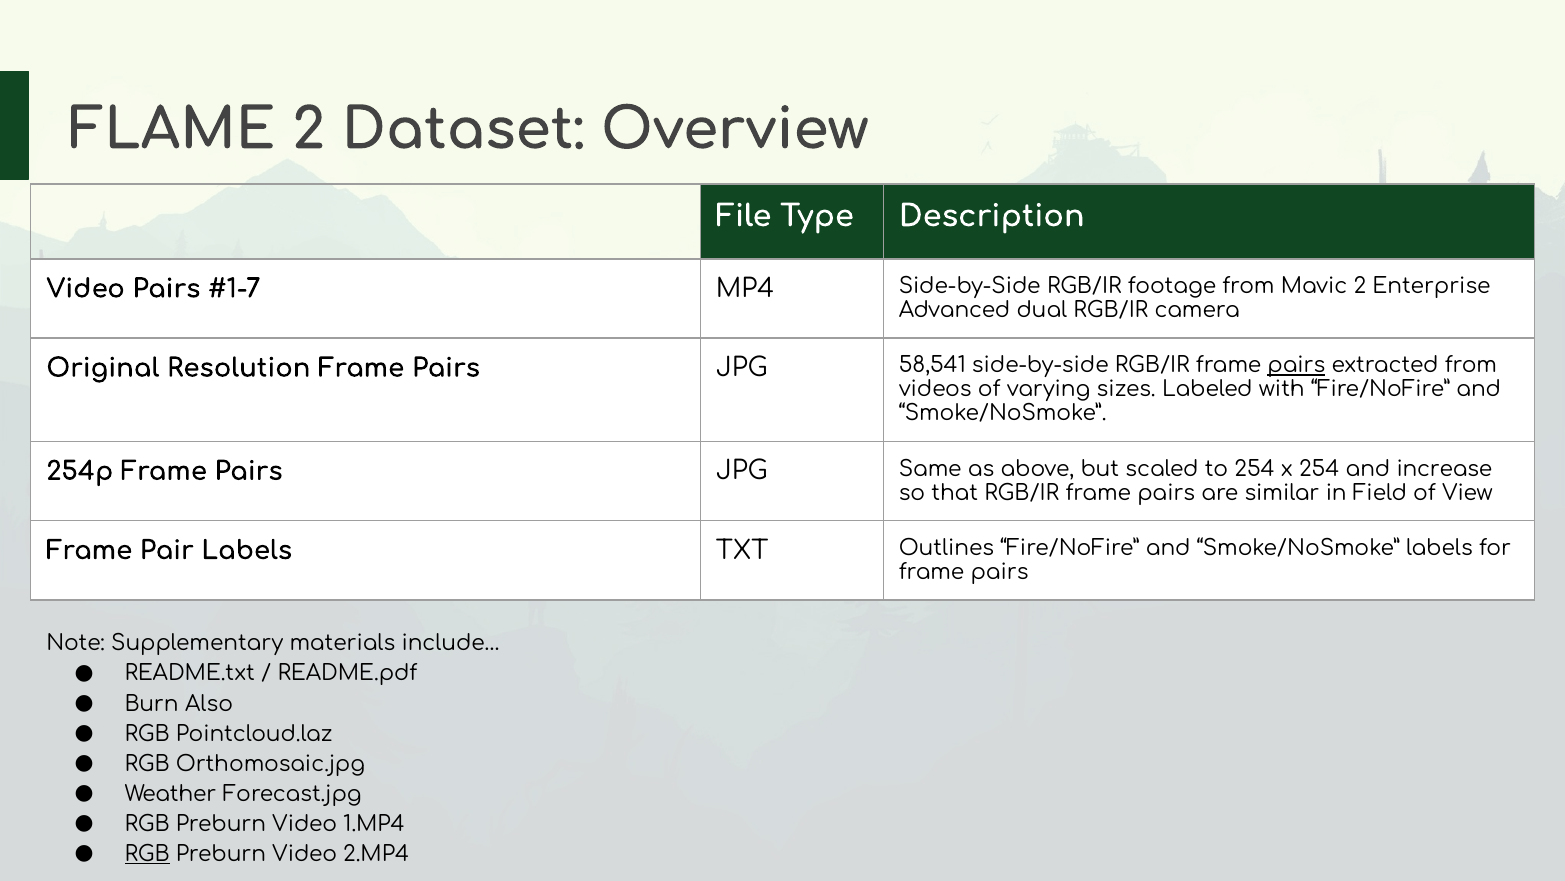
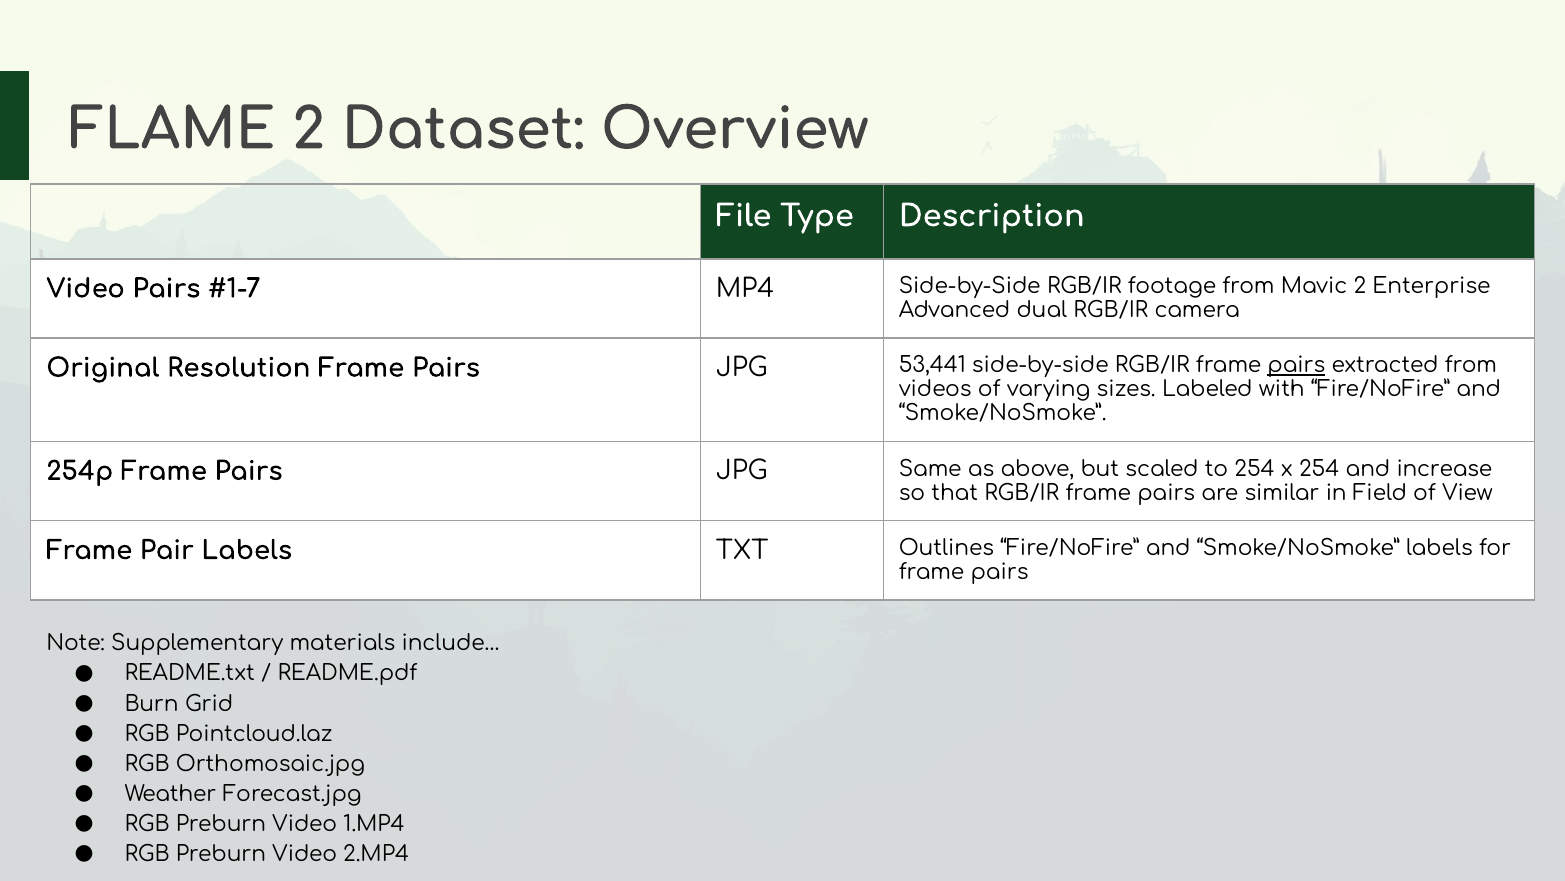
58,541: 58,541 -> 53,441 (932, 365)
Also: Also -> Grid (209, 703)
RGB underline: present -> none (147, 853)
